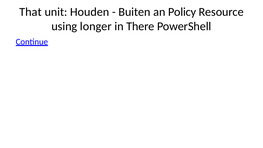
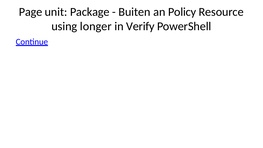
That: That -> Page (31, 12)
Houden: Houden -> Package (90, 12)
There: There -> Verify (140, 26)
